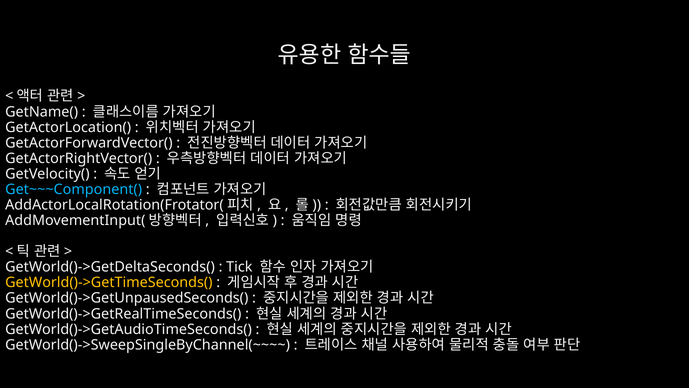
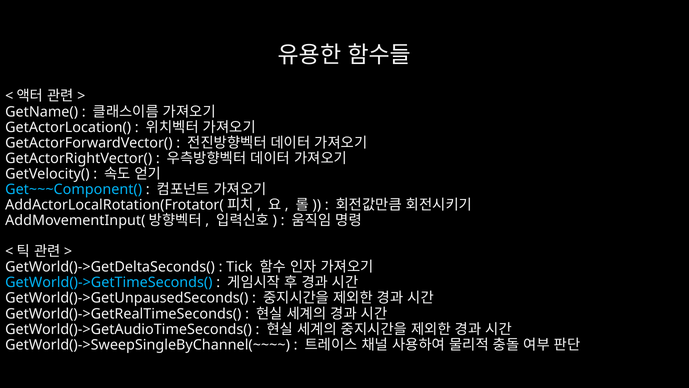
GetWorld()->GetTimeSeconds( colour: yellow -> light blue (109, 282)
